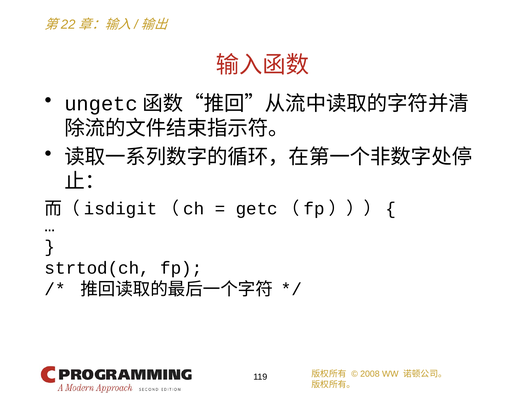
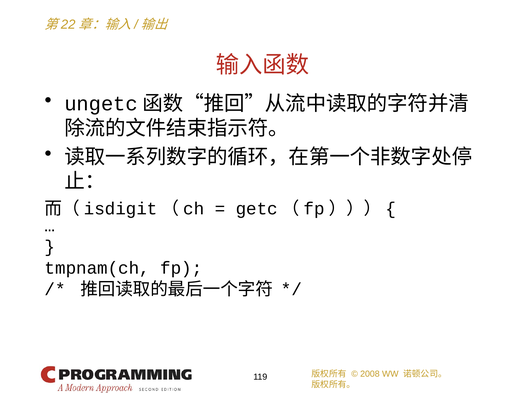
strtod(ch: strtod(ch -> tmpnam(ch (97, 268)
